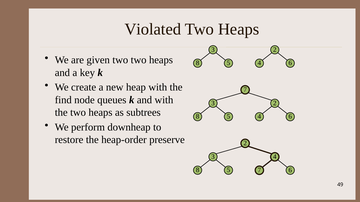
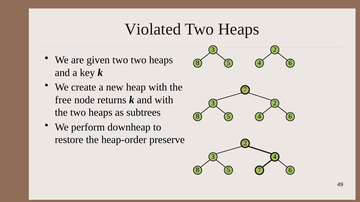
find: find -> free (63, 100)
queues: queues -> returns (112, 100)
